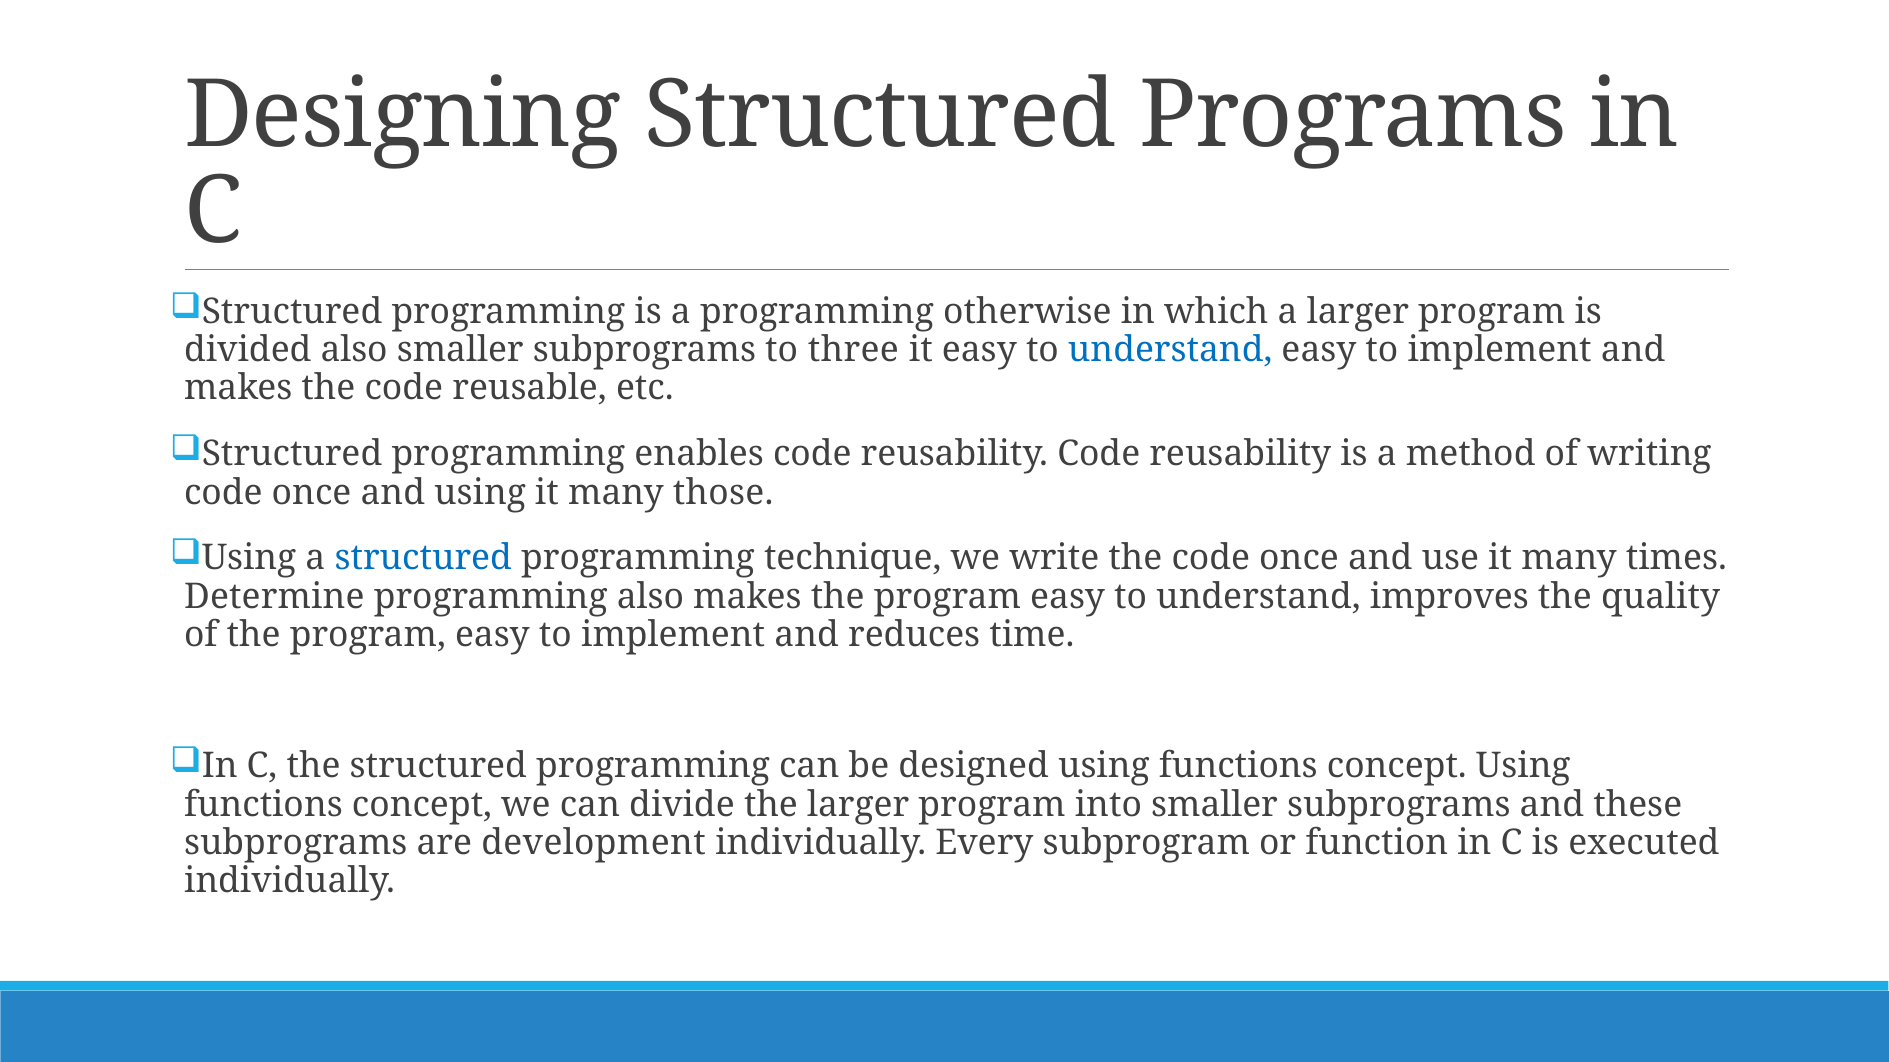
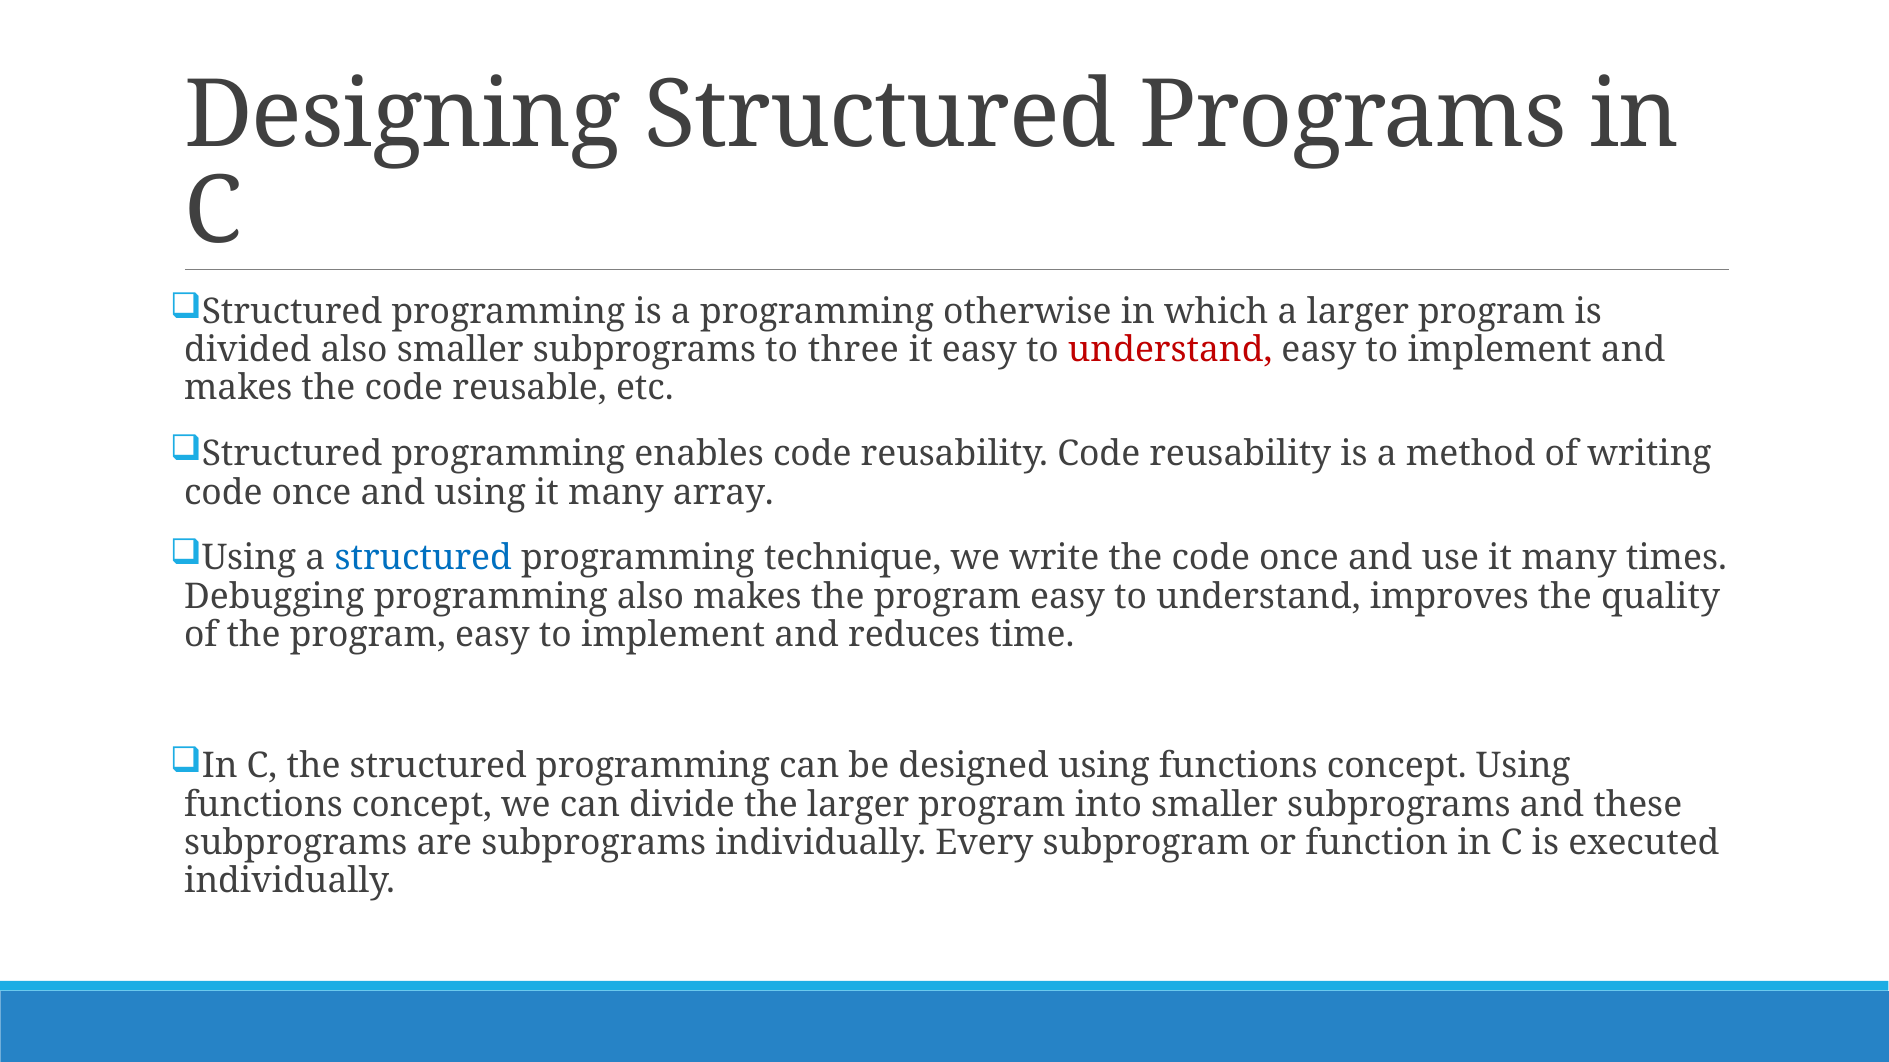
understand colour: blue -> red (1170, 350)
those: those -> array (723, 493)
Determine: Determine -> Debugging (274, 597)
are development: development -> subprograms (594, 843)
